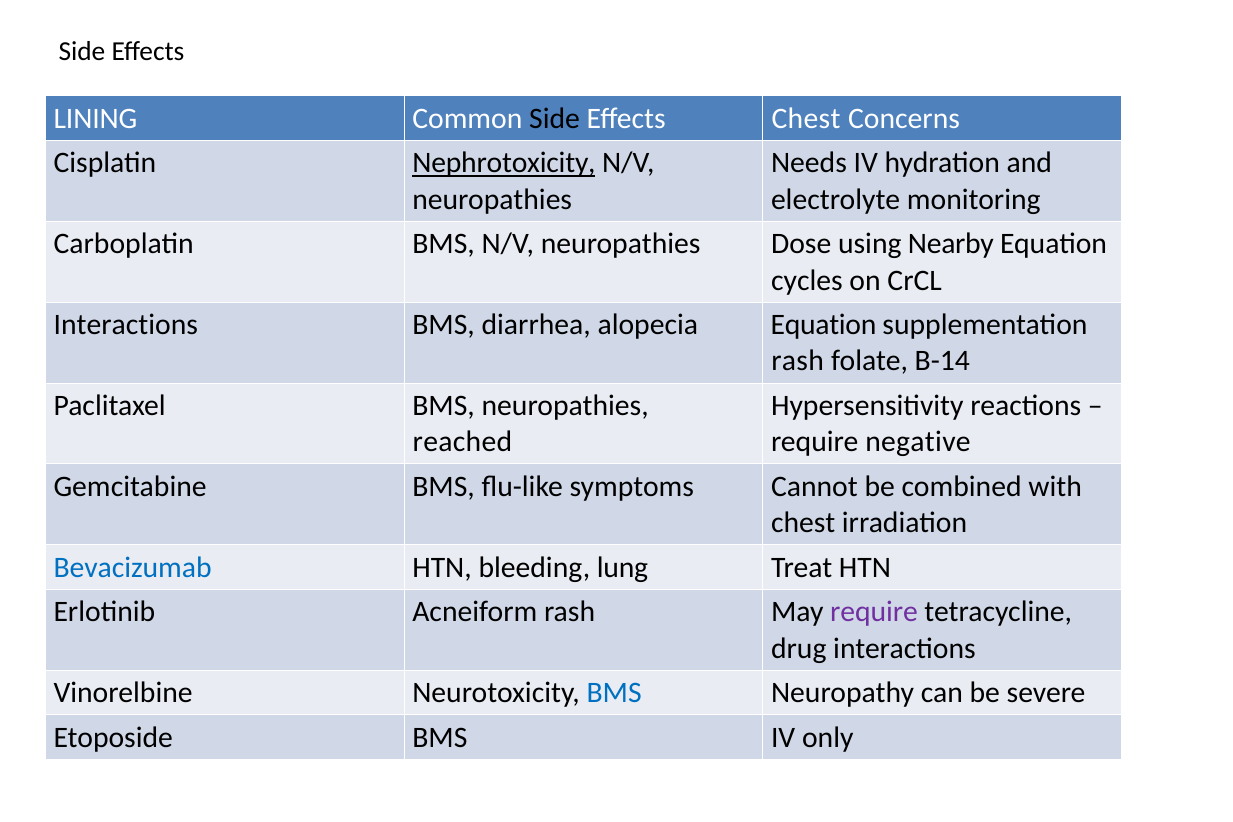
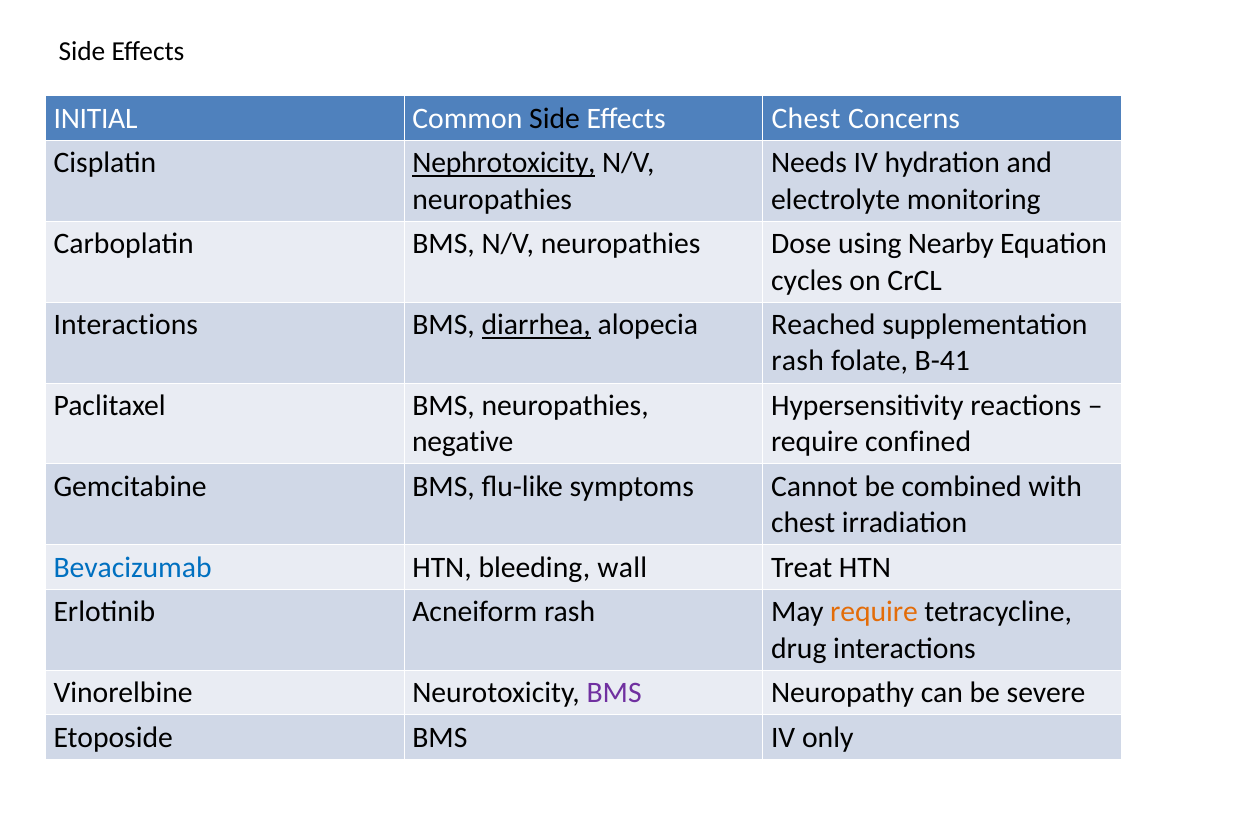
LINING: LINING -> INITIAL (96, 119)
diarrhea underline: none -> present (536, 325)
alopecia Equation: Equation -> Reached (823, 325)
B-14: B-14 -> B-41 (942, 361)
reached: reached -> negative (463, 442)
negative: negative -> confined (918, 442)
lung: lung -> wall (622, 567)
require colour: purple -> orange (874, 612)
BMS colour: blue -> purple (614, 693)
